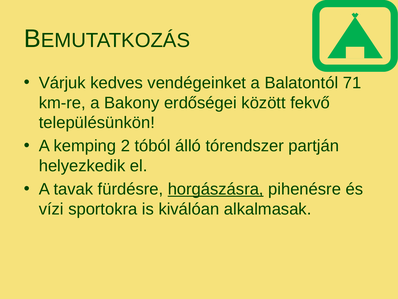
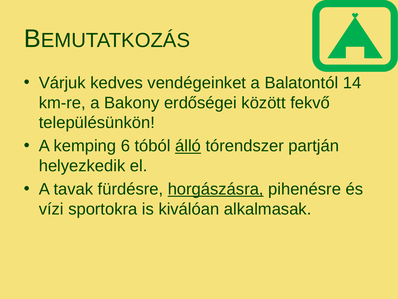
71: 71 -> 14 (352, 83)
2: 2 -> 6 (125, 146)
álló underline: none -> present (188, 146)
